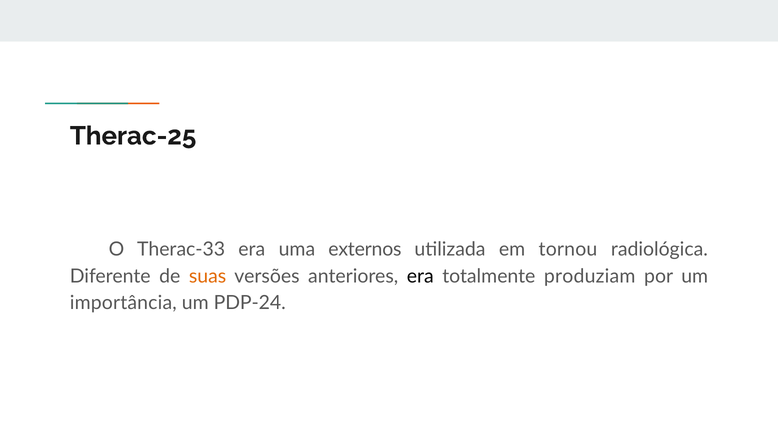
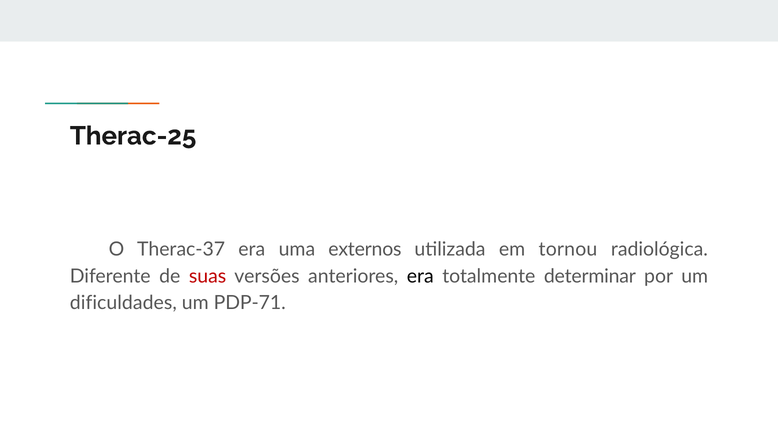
Therac-33: Therac-33 -> Therac-37 (181, 249)
suas colour: orange -> red (208, 276)
produziam: produziam -> determinar (590, 276)
importância: importância -> dificuldades (123, 303)
PDP-24: PDP-24 -> PDP-71 (250, 303)
